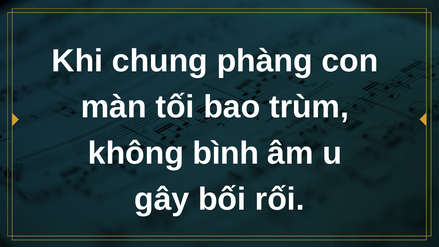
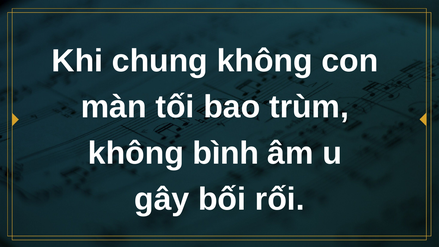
chung phàng: phàng -> không (265, 61)
